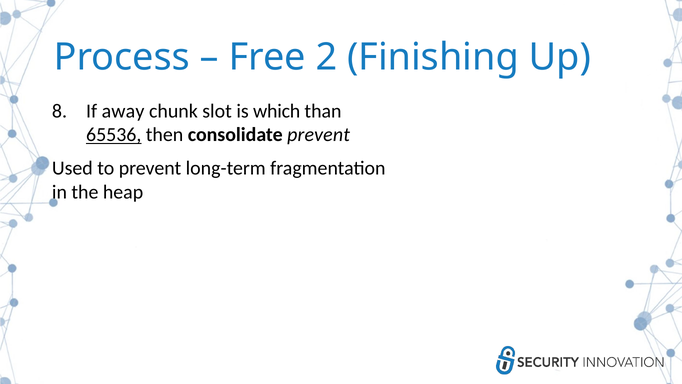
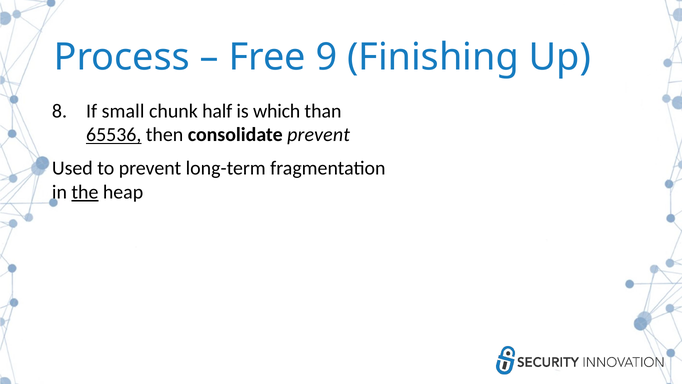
2: 2 -> 9 (326, 57)
away: away -> small (123, 111)
slot: slot -> half (217, 111)
the underline: none -> present (85, 192)
